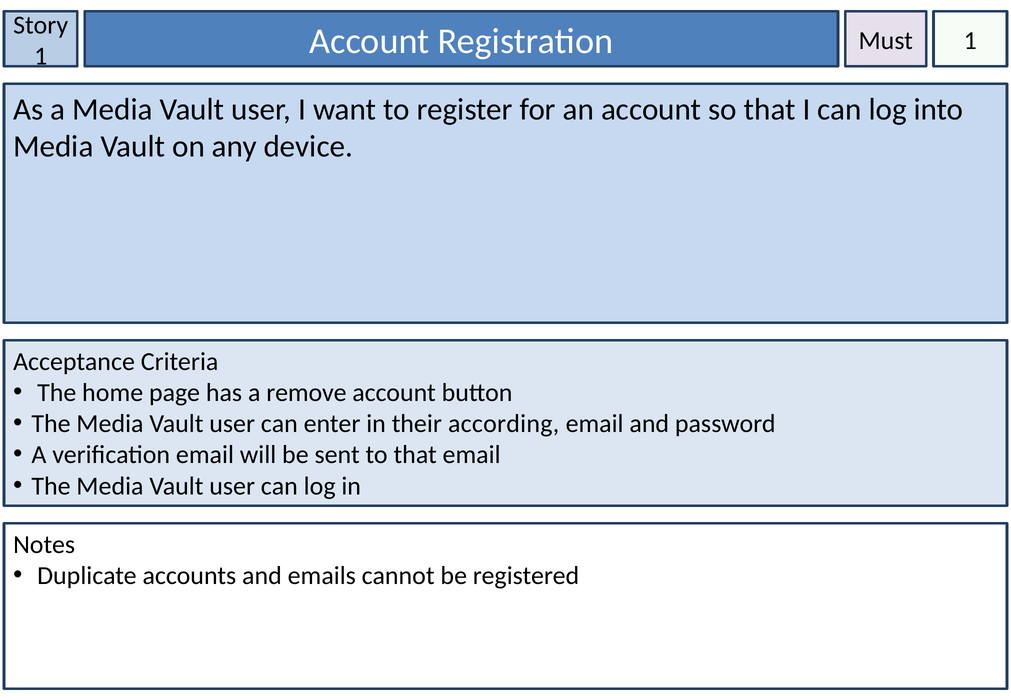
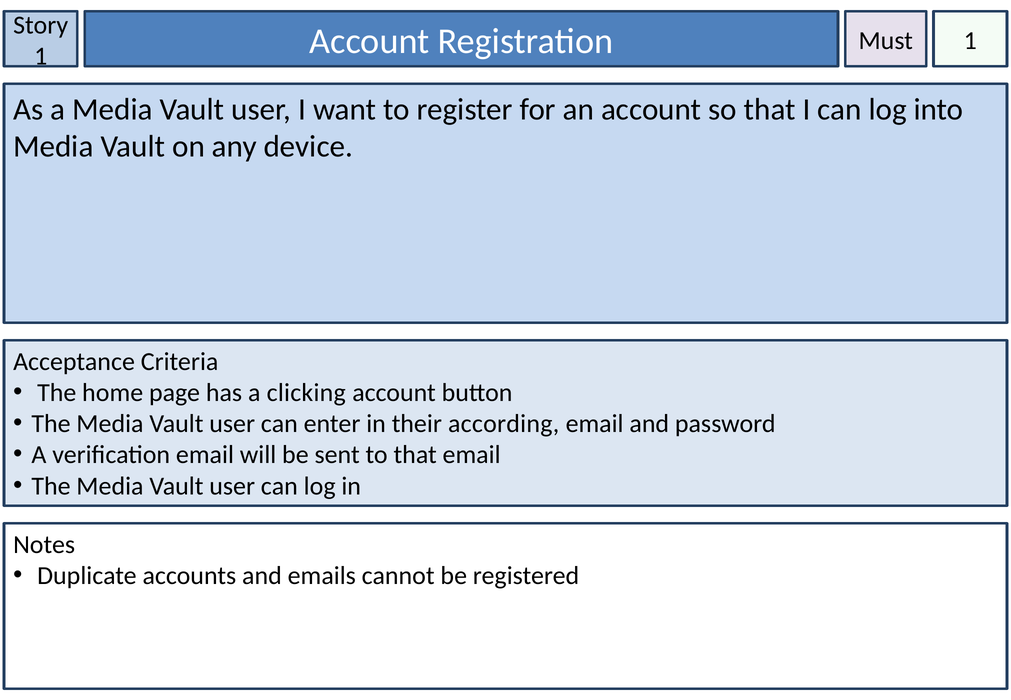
remove: remove -> clicking (306, 393)
